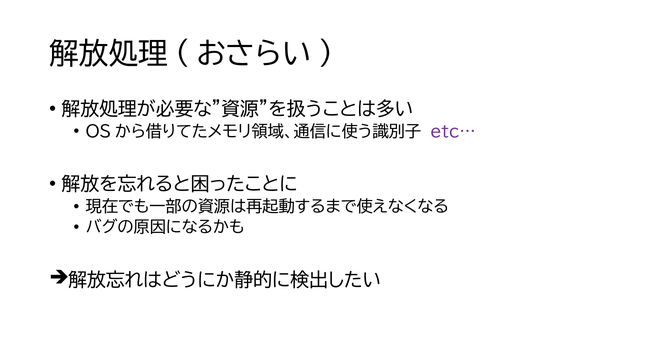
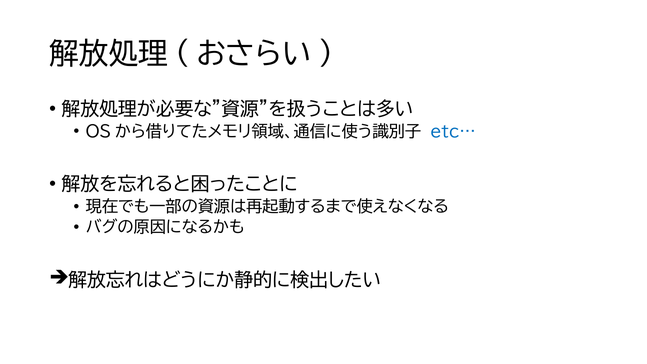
etc… colour: purple -> blue (453, 132)
